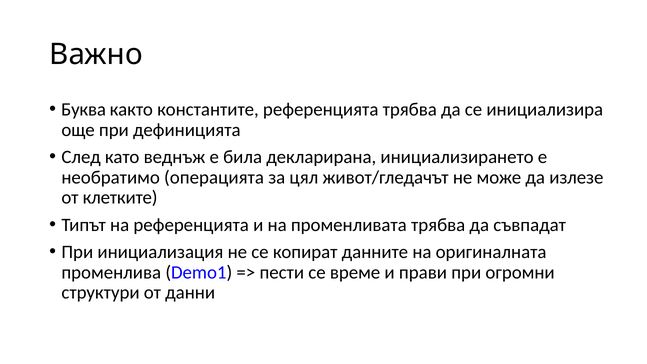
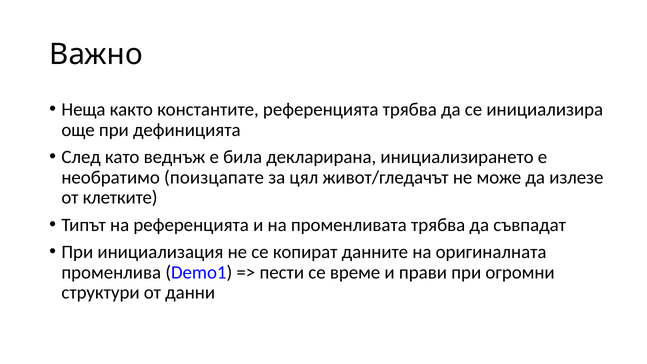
Буква: Буква -> Неща (83, 109)
операцията: операцията -> поизцапате (214, 177)
